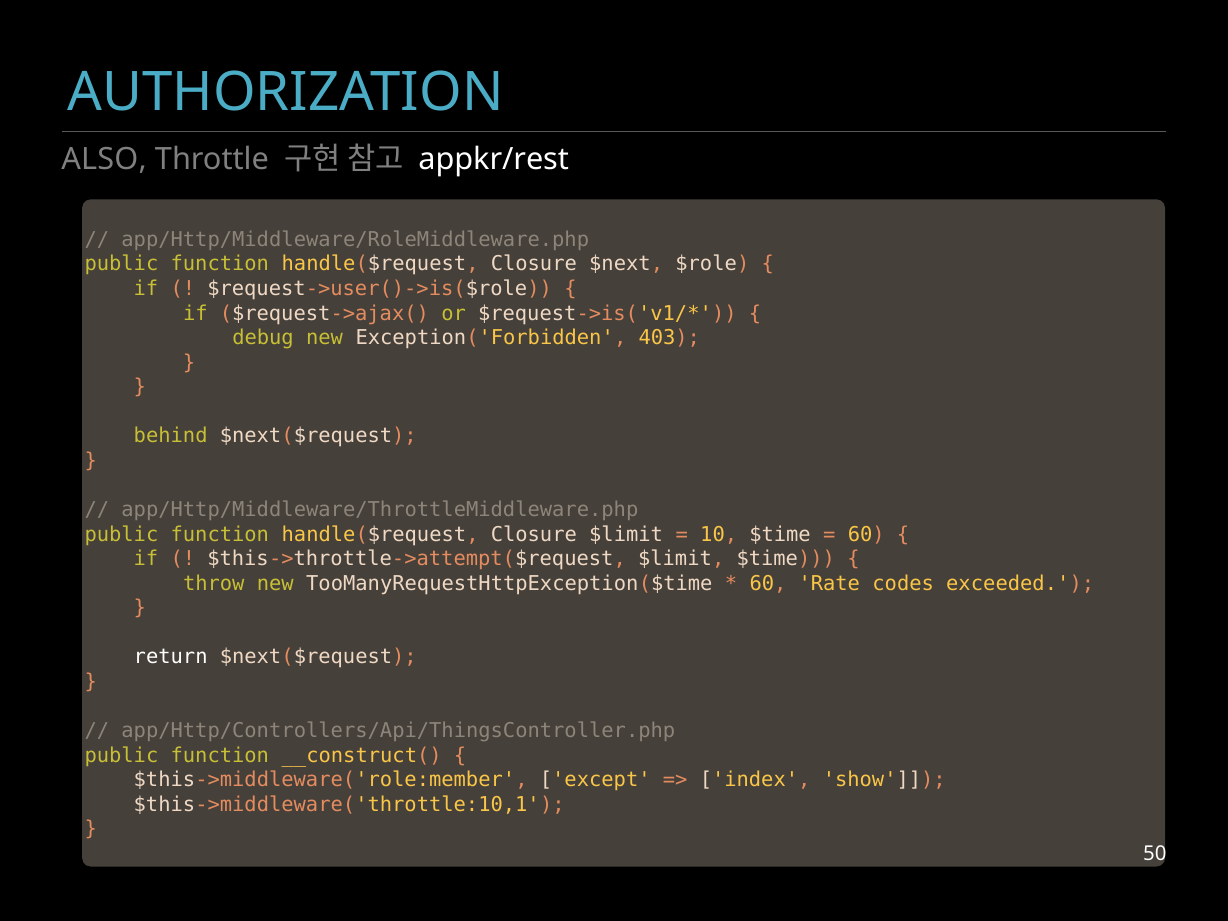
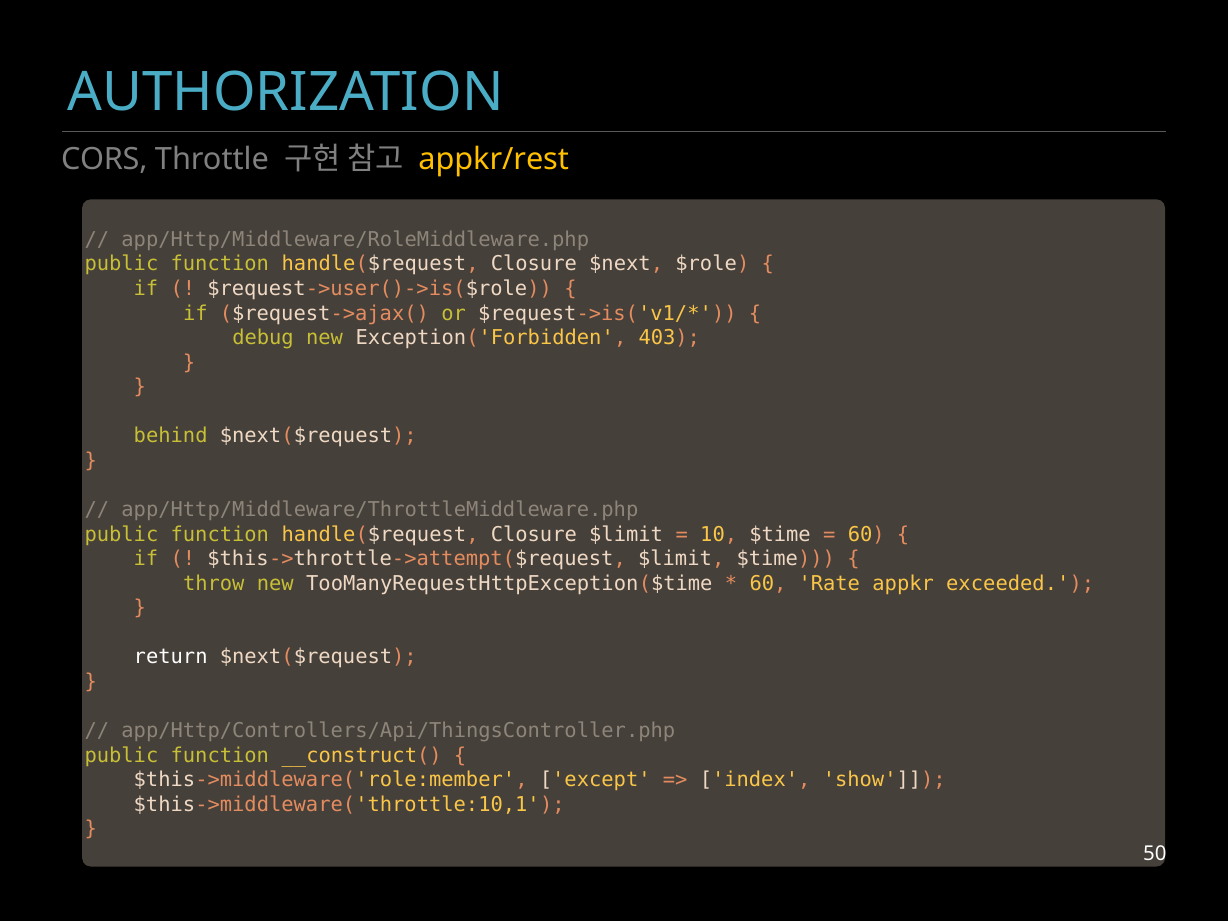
ALSO: ALSO -> CORS (104, 160)
appkr/rest colour: white -> yellow (494, 160)
codes: codes -> appkr (903, 583)
